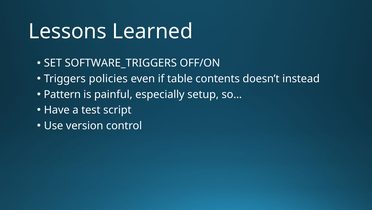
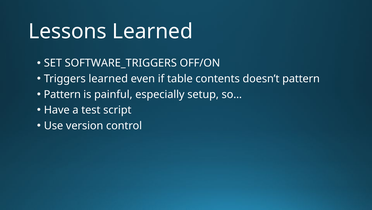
Triggers policies: policies -> learned (108, 78)
doesn’t instead: instead -> pattern (301, 78)
